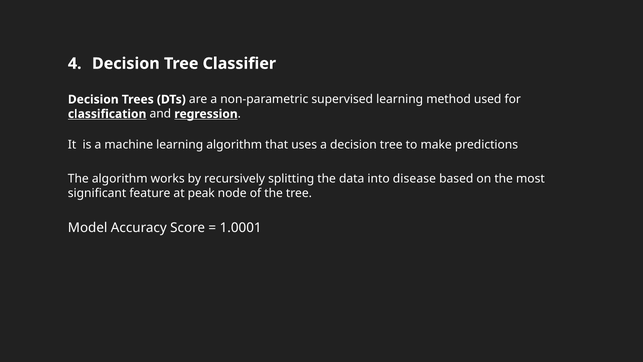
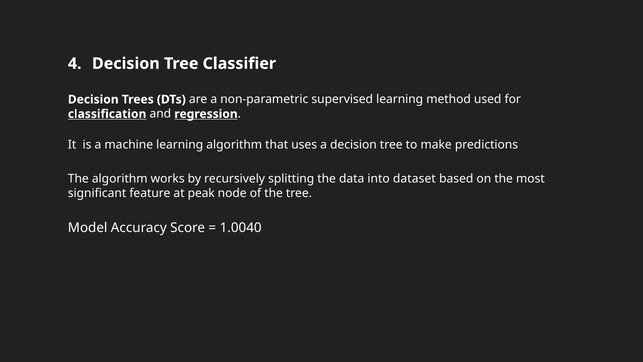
disease: disease -> dataset (414, 178)
1.0001: 1.0001 -> 1.0040 (241, 228)
